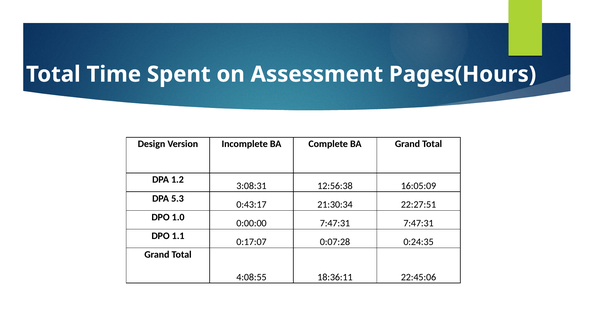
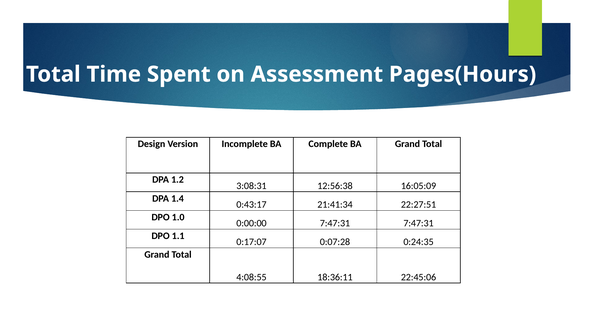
5.3: 5.3 -> 1.4 (177, 198)
21:30:34: 21:30:34 -> 21:41:34 (335, 205)
